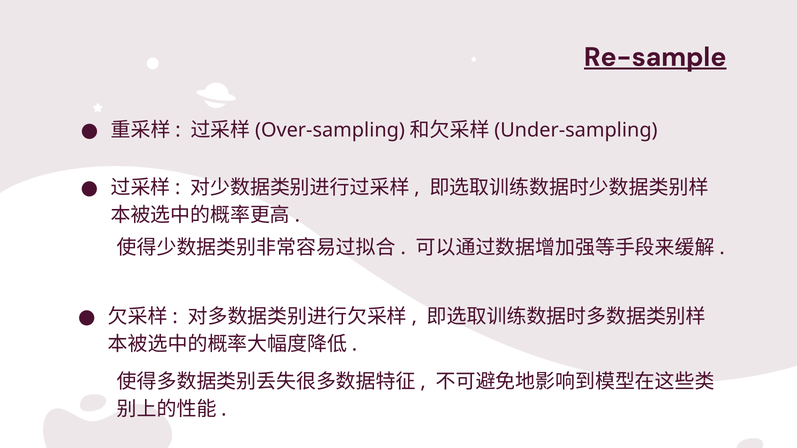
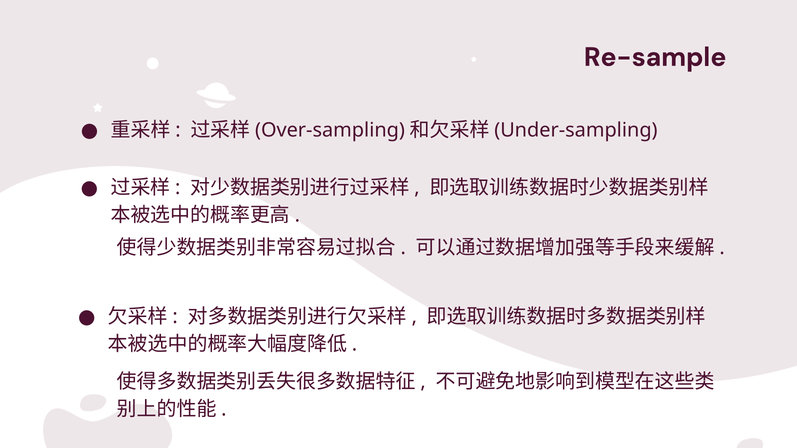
Re-sample underline: present -> none (655, 57)
